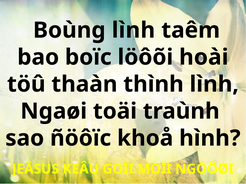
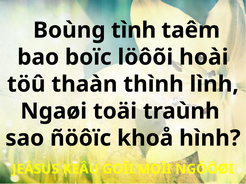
Boùng lình: lình -> tình (134, 30)
